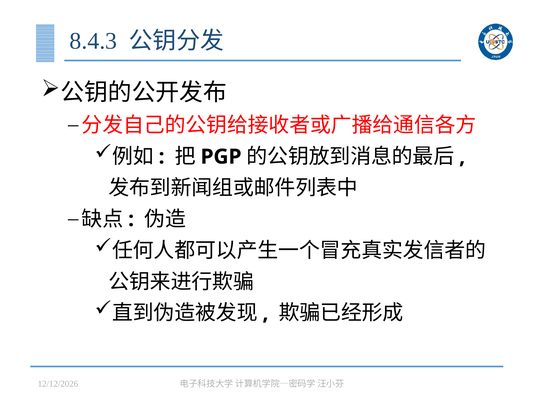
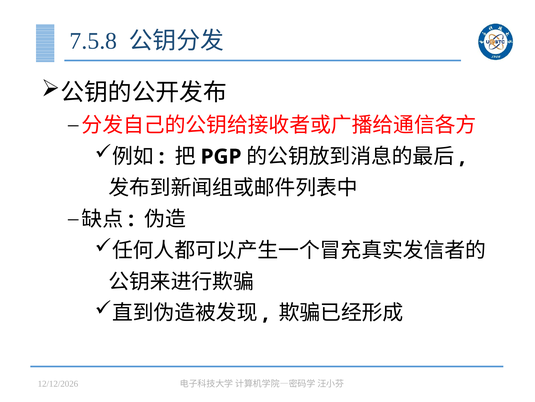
8.4.3: 8.4.3 -> 7.5.8 (93, 41)
